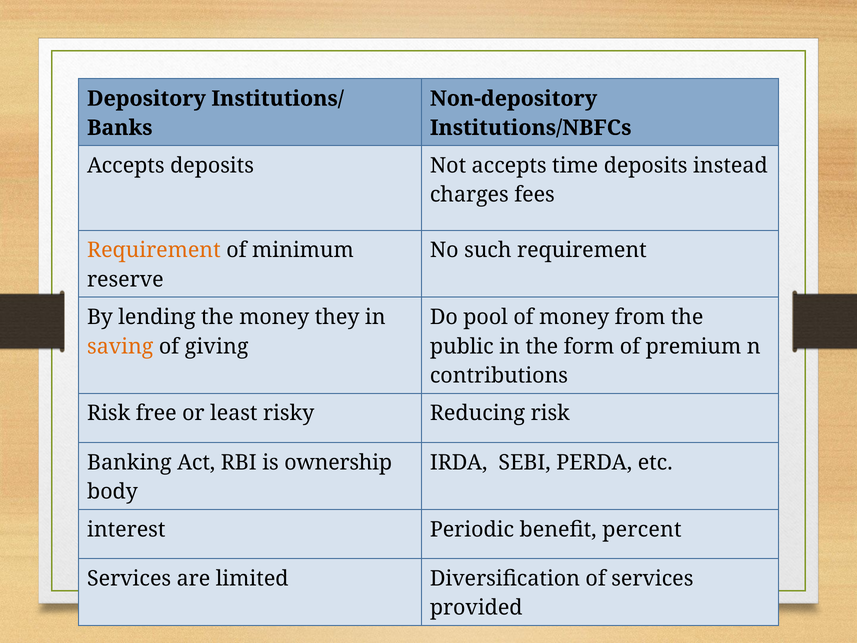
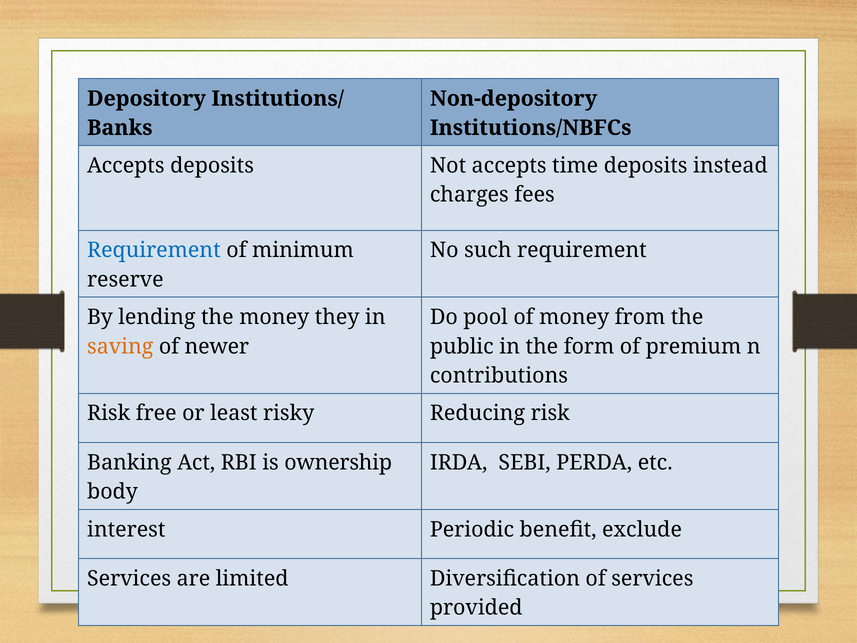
Requirement colour: orange -> blue (154, 250)
giving: giving -> newer (217, 346)
percent: percent -> exclude (642, 529)
